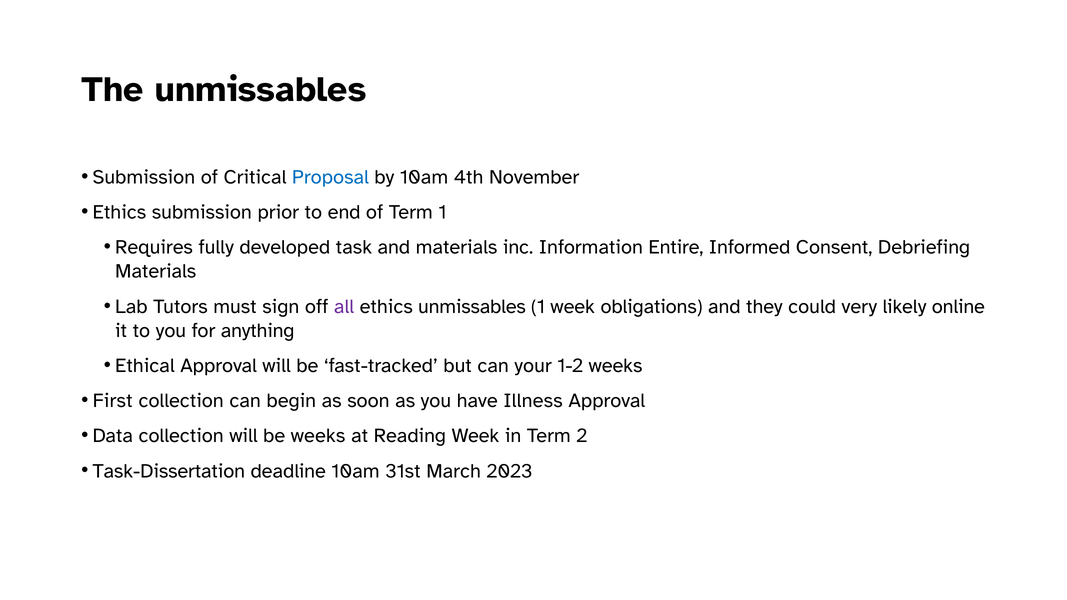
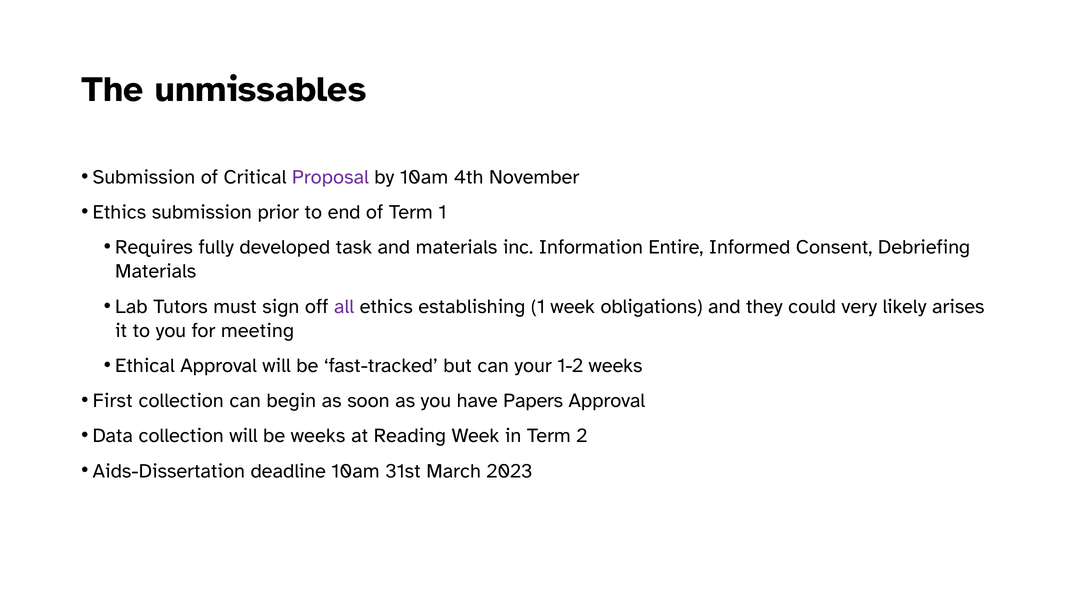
Proposal colour: blue -> purple (330, 177)
ethics unmissables: unmissables -> establishing (472, 307)
online: online -> arises (958, 307)
anything: anything -> meeting (258, 331)
Illness: Illness -> Papers (533, 401)
Task-Dissertation: Task-Dissertation -> Aids-Dissertation (169, 471)
